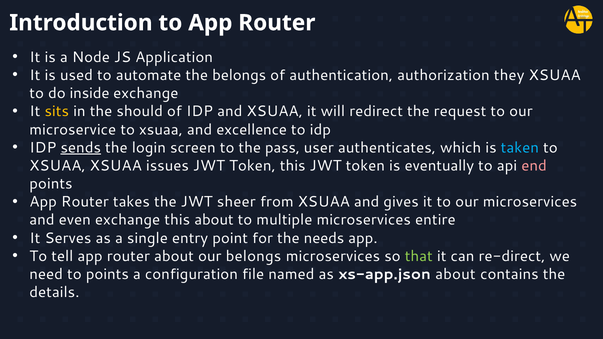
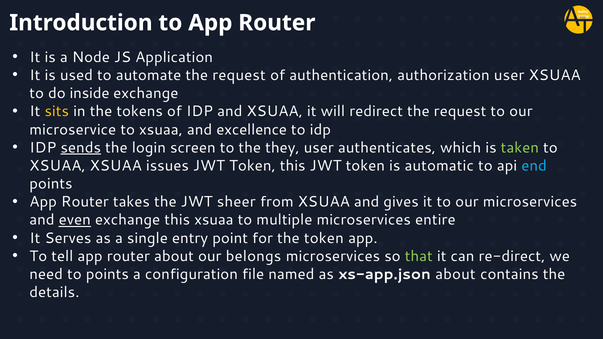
automate the belongs: belongs -> request (239, 75)
authorization they: they -> user (509, 75)
should: should -> tokens (140, 112)
pass: pass -> they (282, 148)
taken colour: light blue -> light green (520, 148)
eventually: eventually -> automatic (439, 166)
end colour: pink -> light blue (534, 166)
even underline: none -> present (75, 220)
this about: about -> xsuaa (214, 220)
the needs: needs -> token (324, 238)
